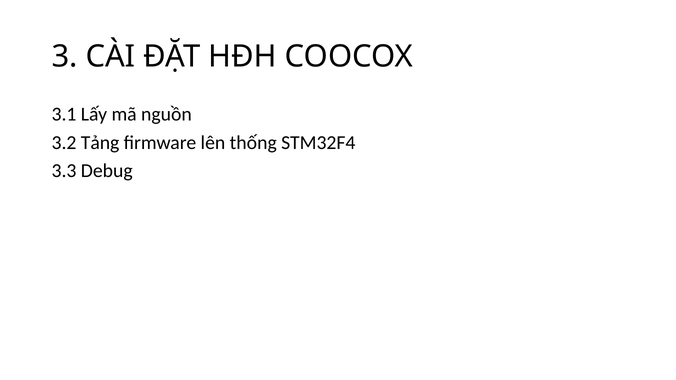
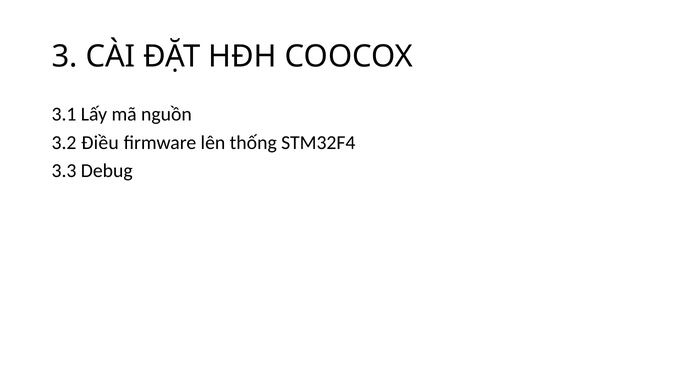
Tảng: Tảng -> Điều (100, 143)
